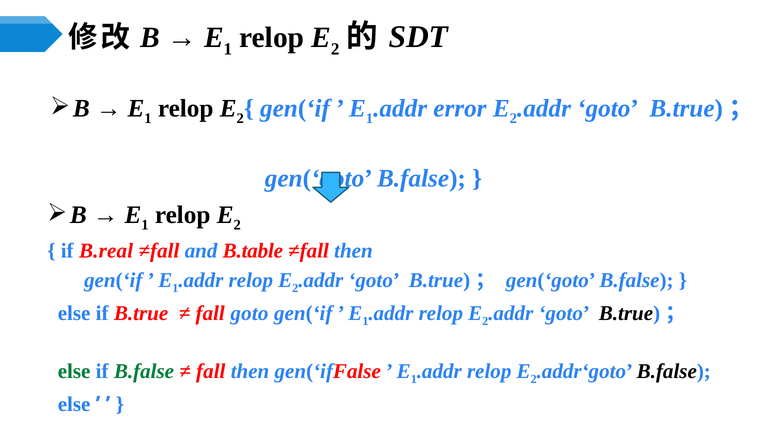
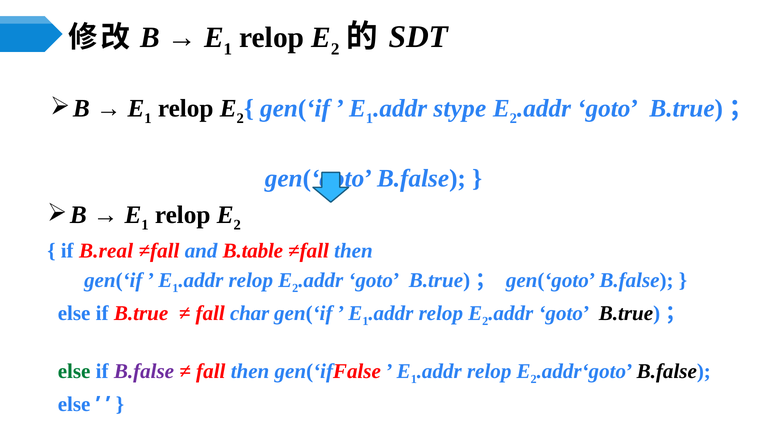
error: error -> stype (460, 109)
fall goto: goto -> char (250, 313)
B.false colour: green -> purple (144, 371)
